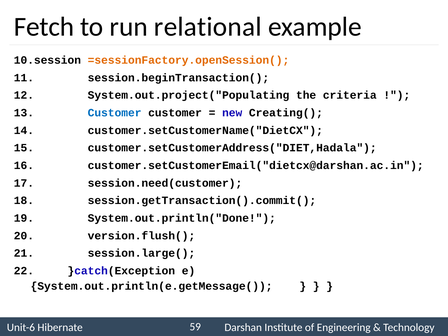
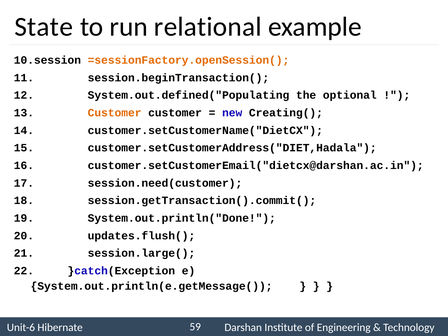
Fetch: Fetch -> State (44, 27)
System.out.project("Populating: System.out.project("Populating -> System.out.defined("Populating (189, 95)
criteria: criteria -> optional (350, 95)
Customer colour: blue -> orange (115, 113)
version.flush(: version.flush( -> updates.flush( (141, 236)
